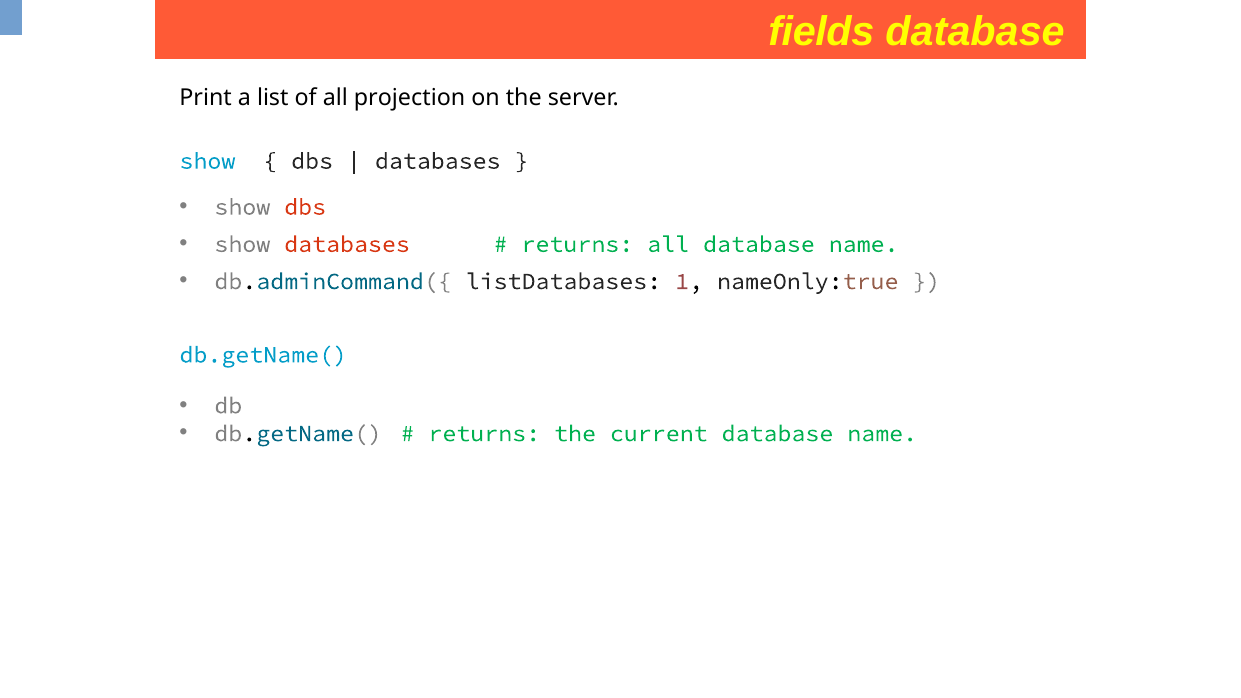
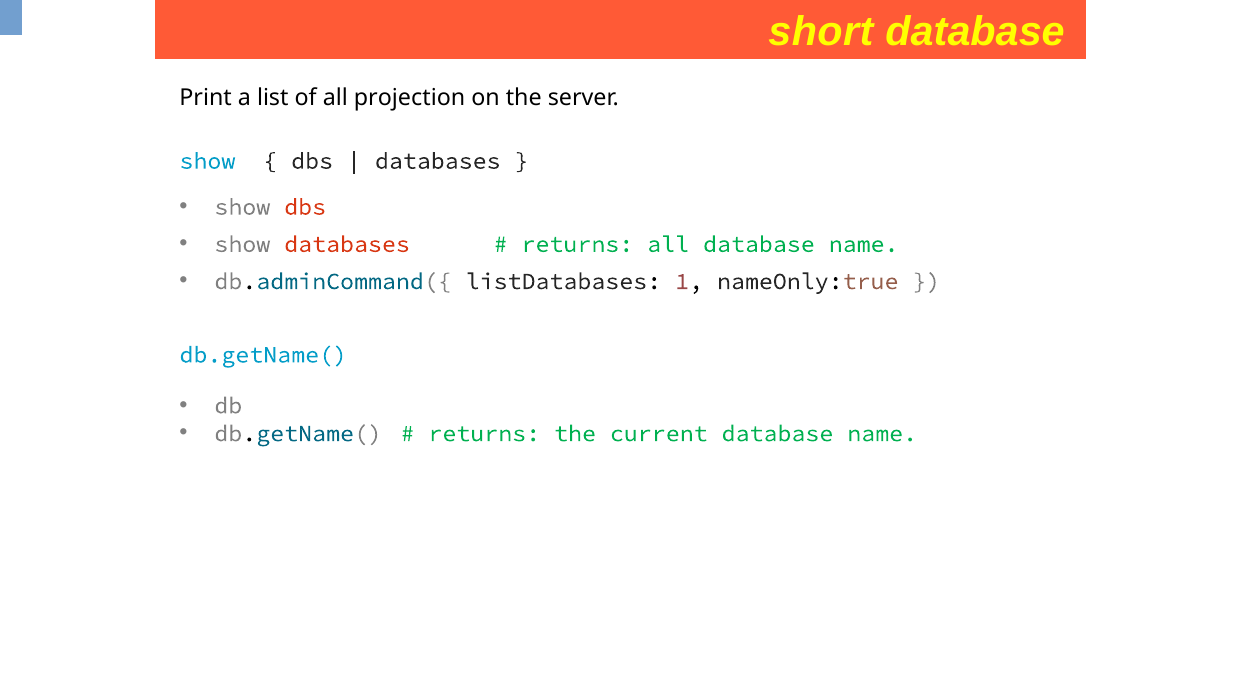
fields: fields -> short (821, 32)
